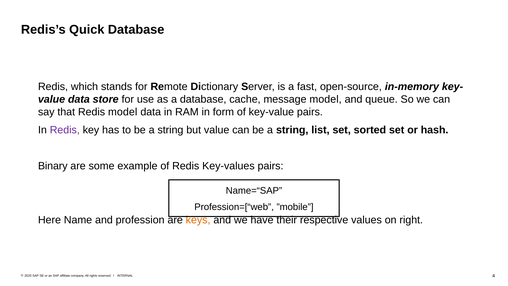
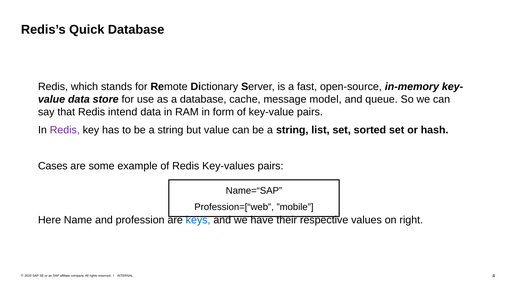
Redis model: model -> intend (123, 112)
Binary: Binary -> Cases (53, 166)
keys colour: orange -> blue (198, 220)
